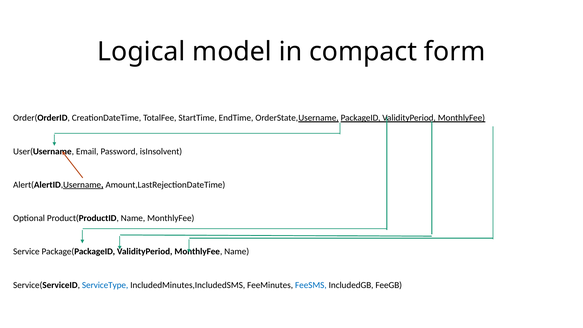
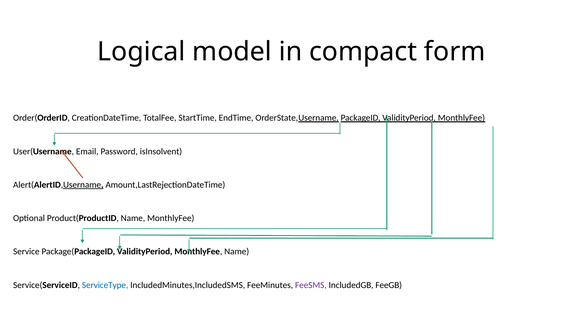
FeeSMS colour: blue -> purple (311, 285)
